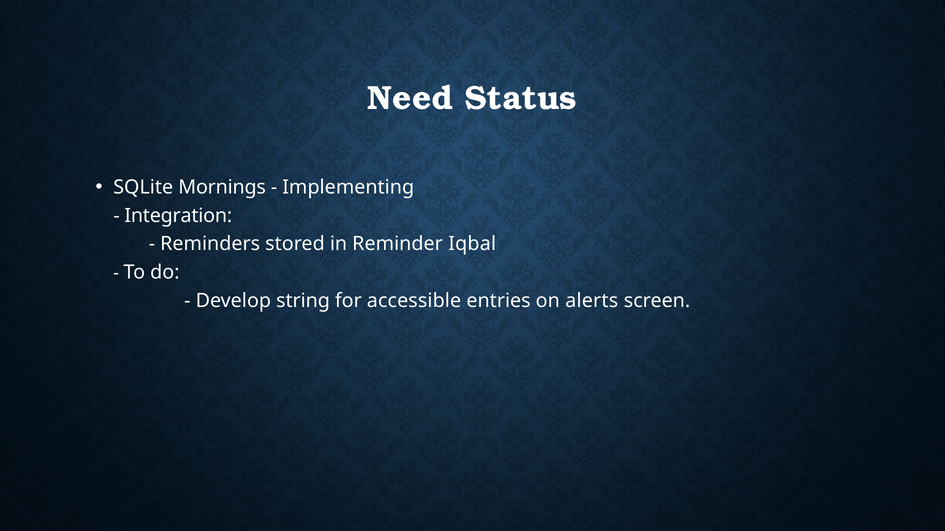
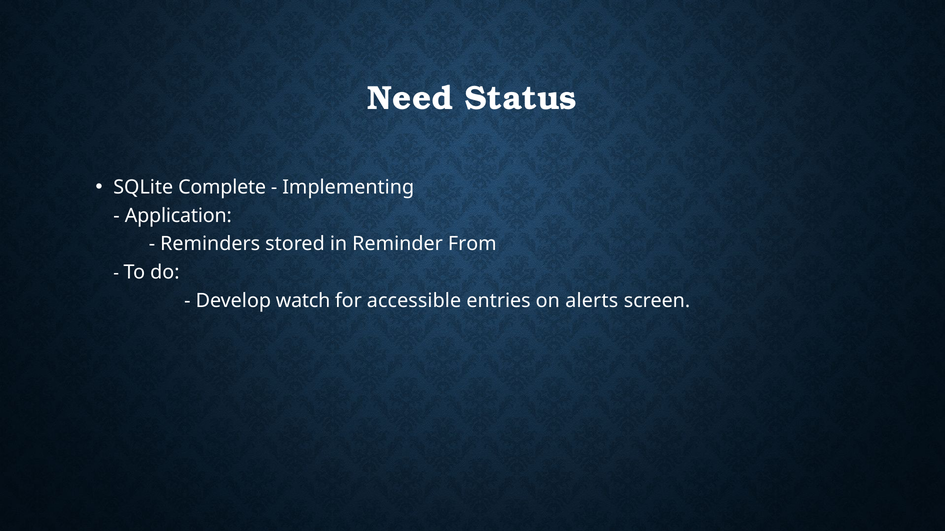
Mornings: Mornings -> Complete (222, 187)
Integration: Integration -> Application (178, 216)
Iqbal: Iqbal -> From (472, 244)
string: string -> watch (303, 301)
